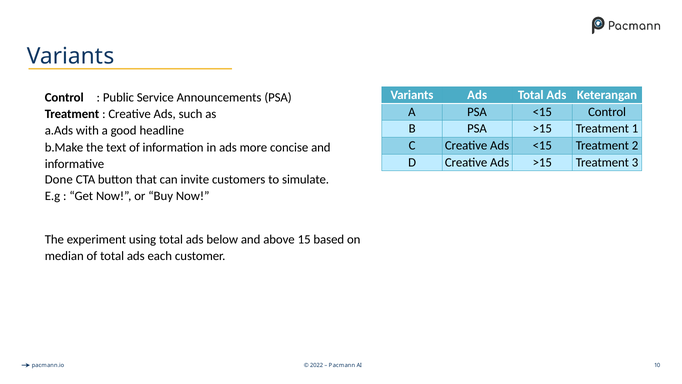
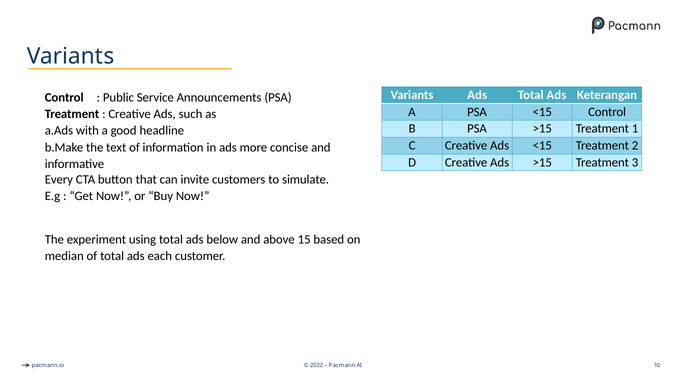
Done: Done -> Every (59, 179)
